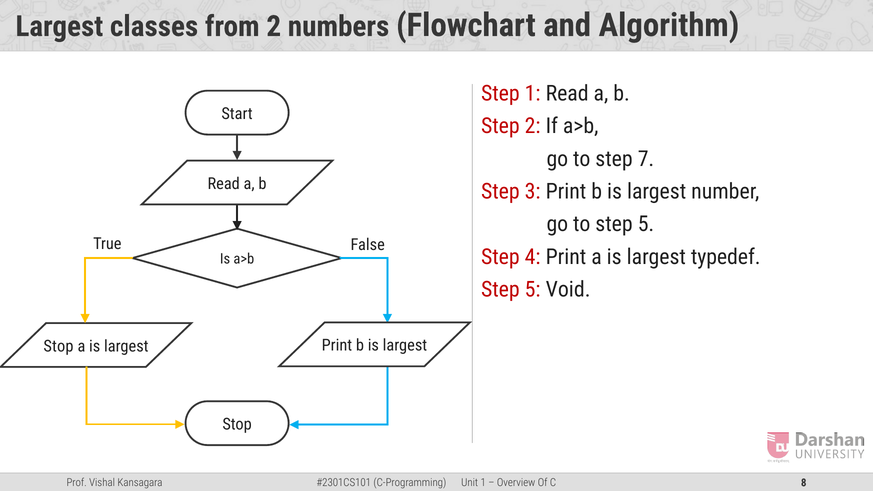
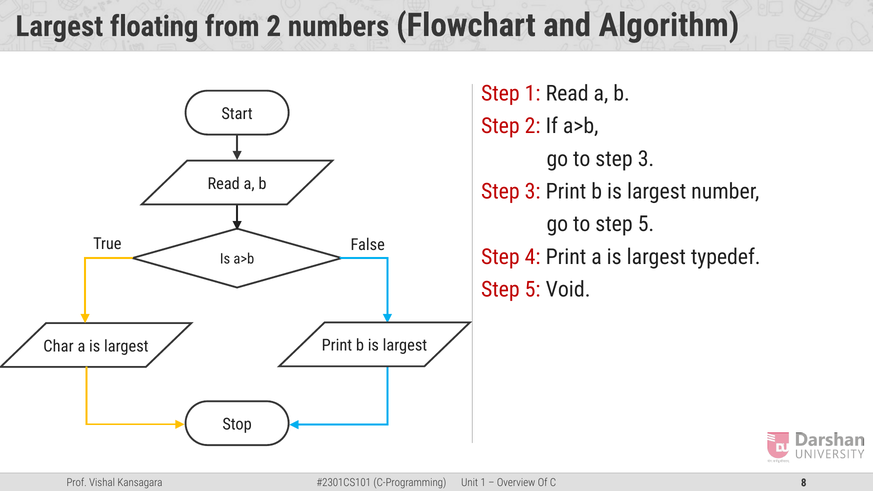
classes: classes -> floating (154, 26)
to step 7: 7 -> 3 (646, 159)
Stop: Stop -> Char (58, 346)
